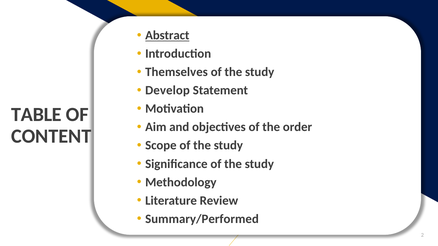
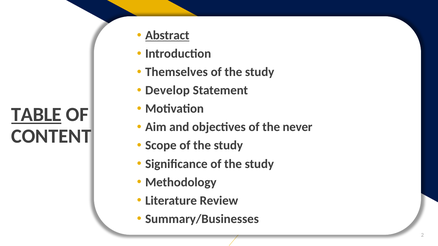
TABLE underline: none -> present (36, 115)
order: order -> never (298, 127)
Summary/Performed: Summary/Performed -> Summary/Businesses (202, 219)
